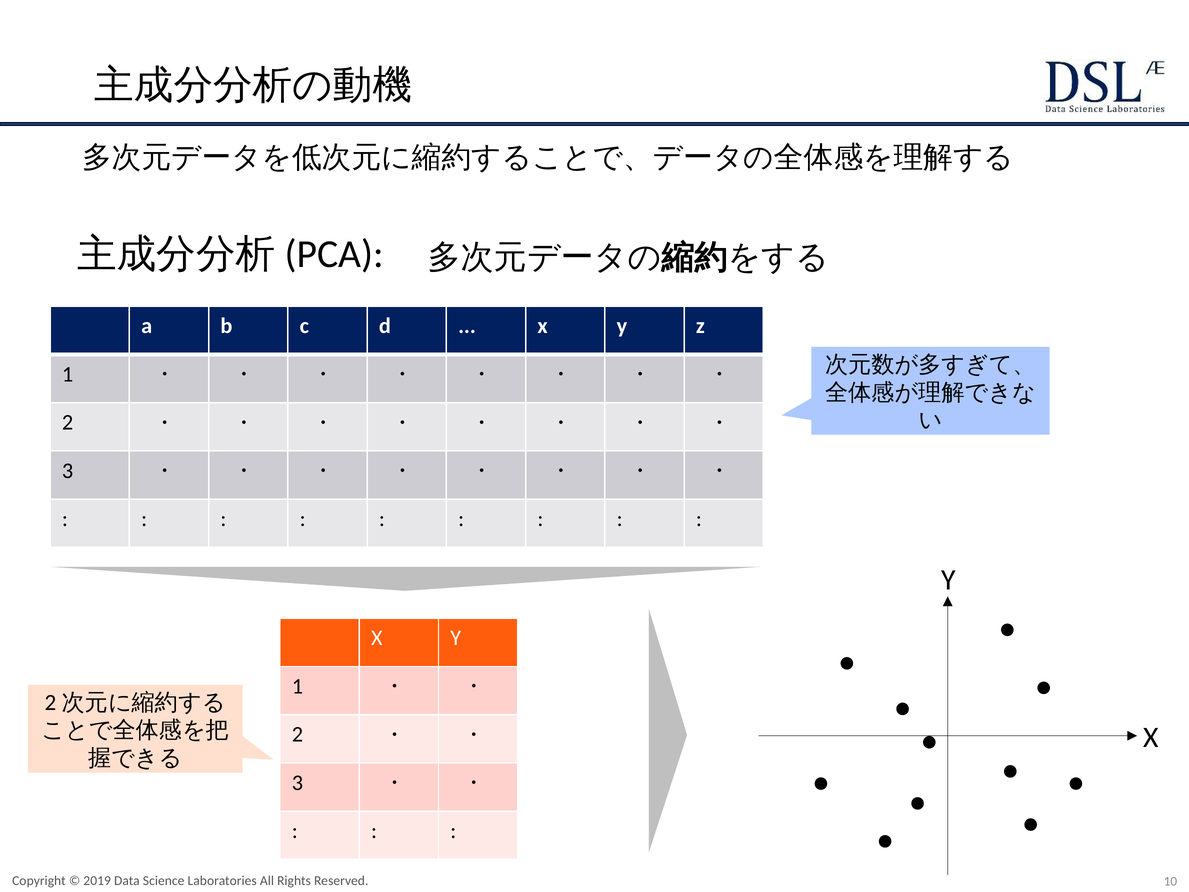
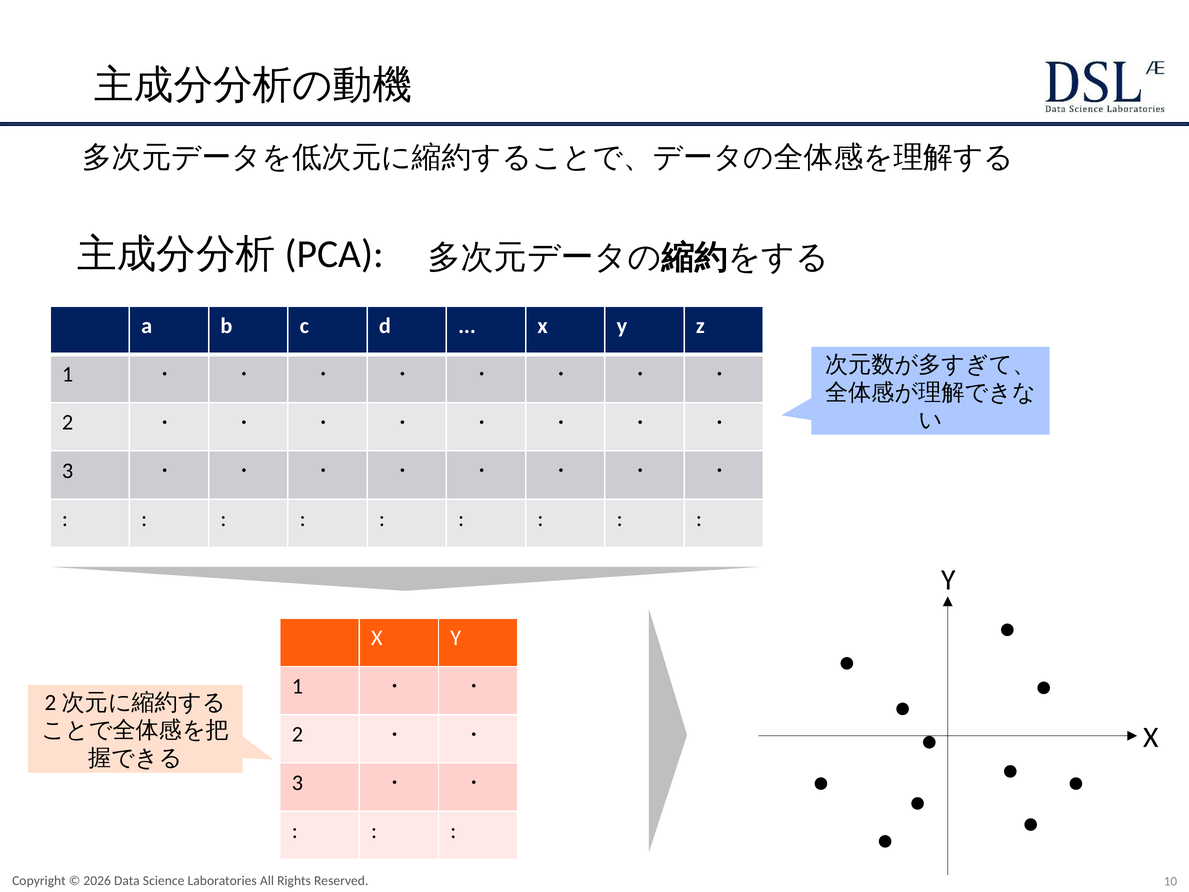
2019: 2019 -> 2026 (97, 881)
